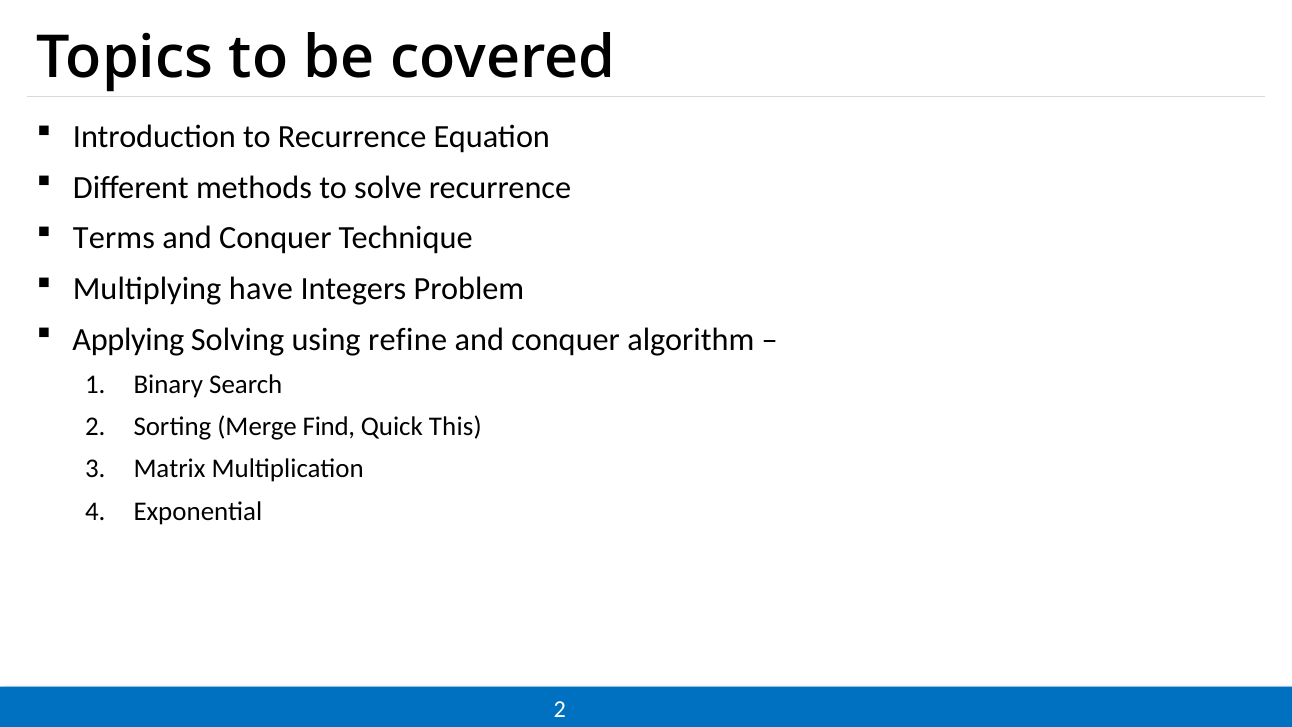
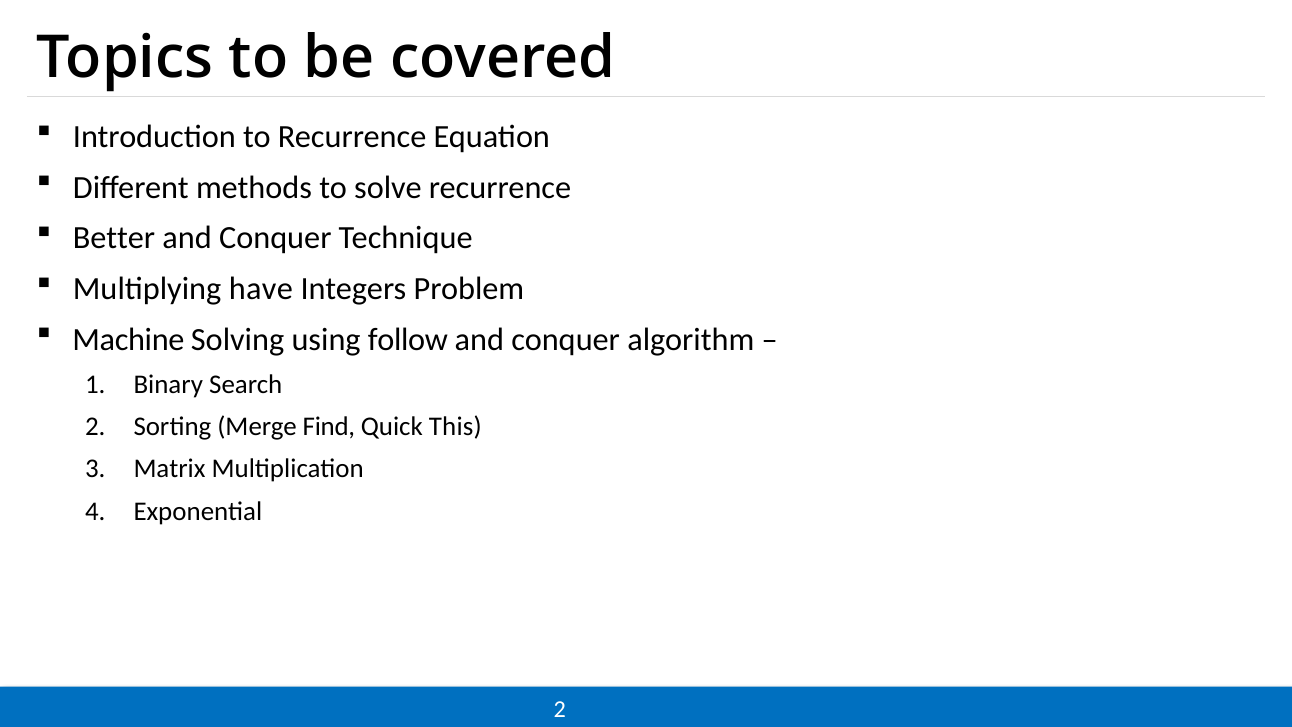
Terms: Terms -> Better (114, 238)
Applying: Applying -> Machine (128, 339)
refine: refine -> follow (408, 339)
